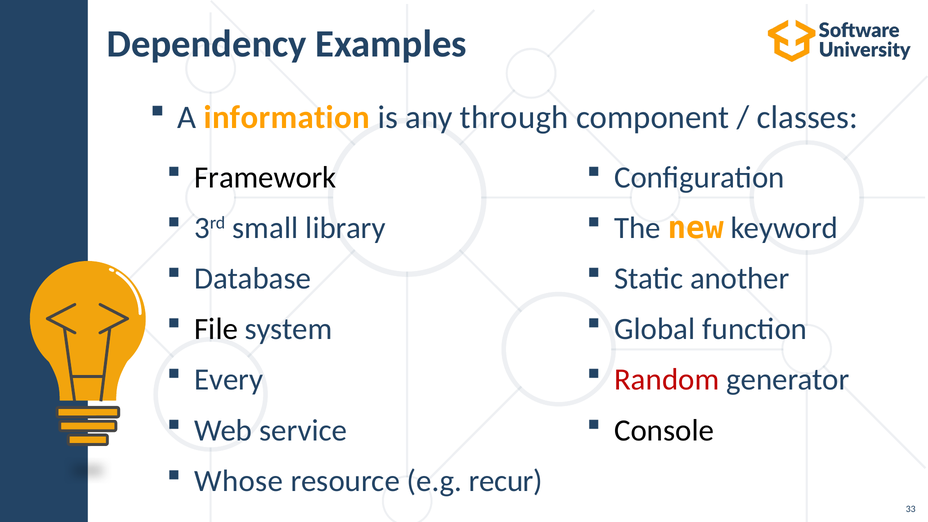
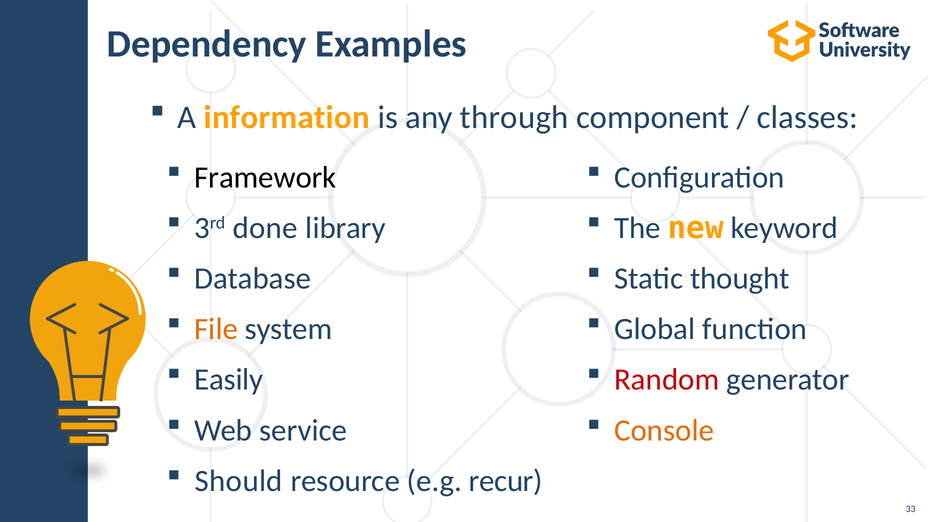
small: small -> done (265, 228)
another: another -> thought (740, 279)
File colour: black -> orange (216, 329)
Every: Every -> Easily (229, 380)
Console colour: black -> orange (664, 430)
Whose: Whose -> Should (239, 481)
